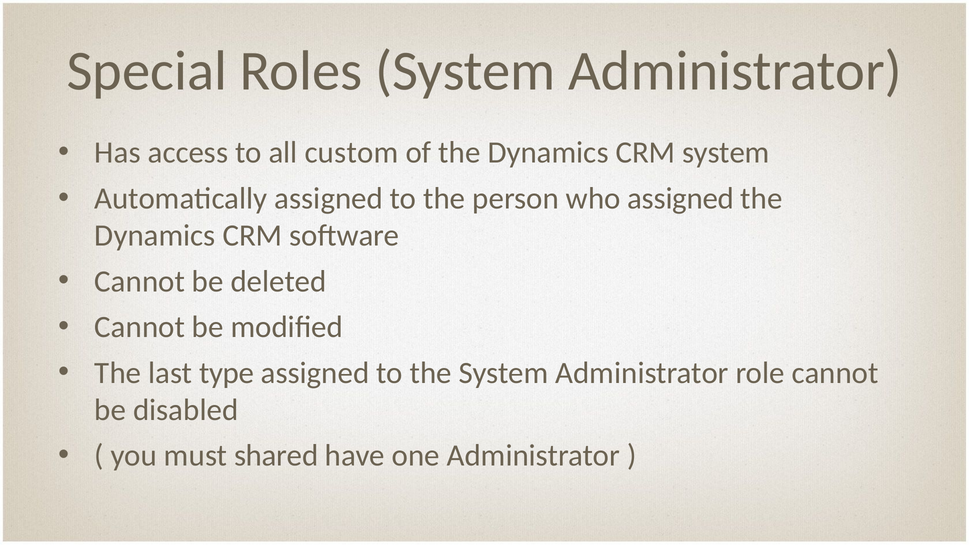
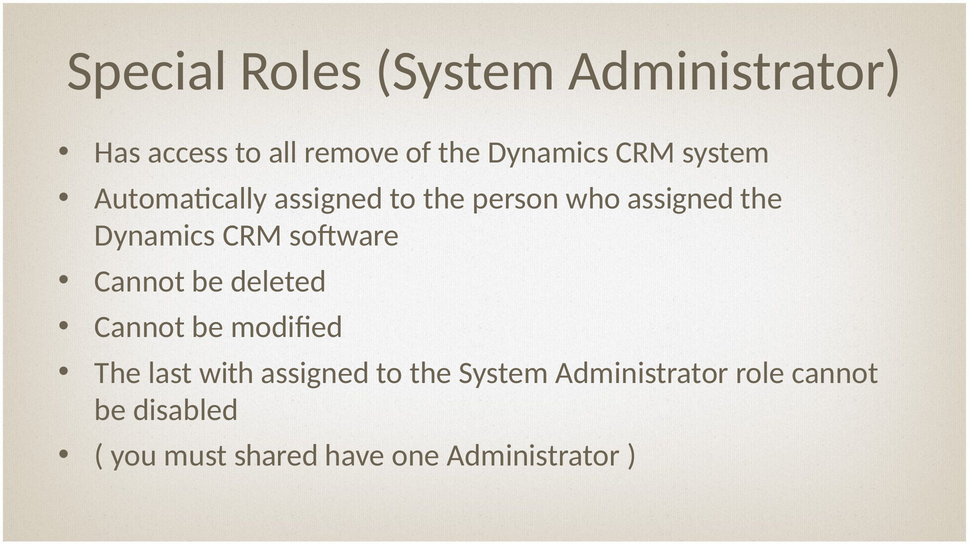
custom: custom -> remove (352, 153)
type: type -> with (227, 373)
